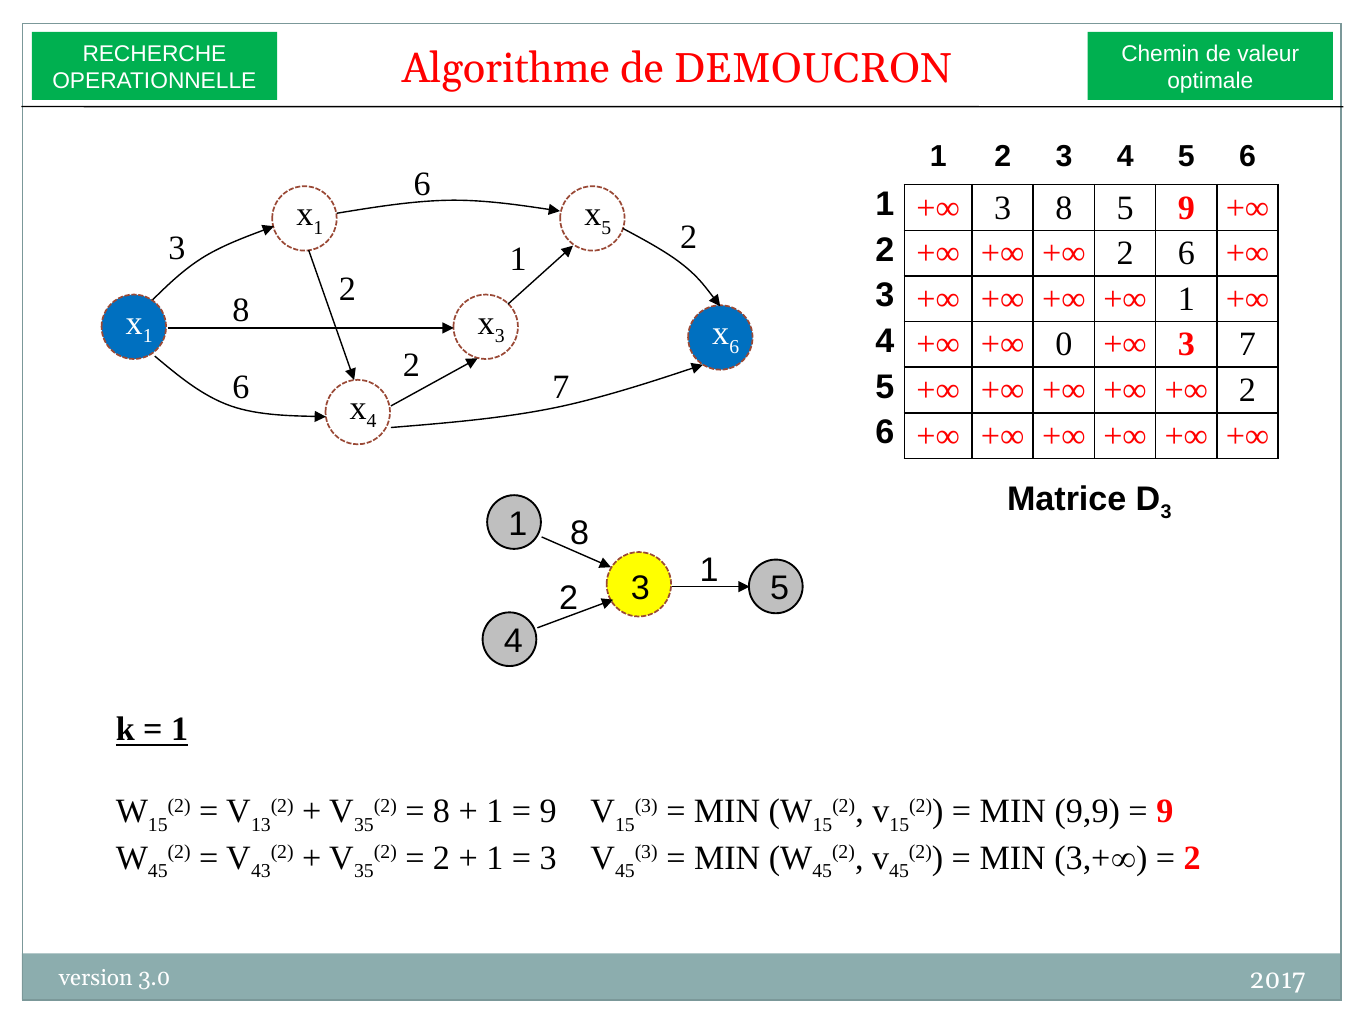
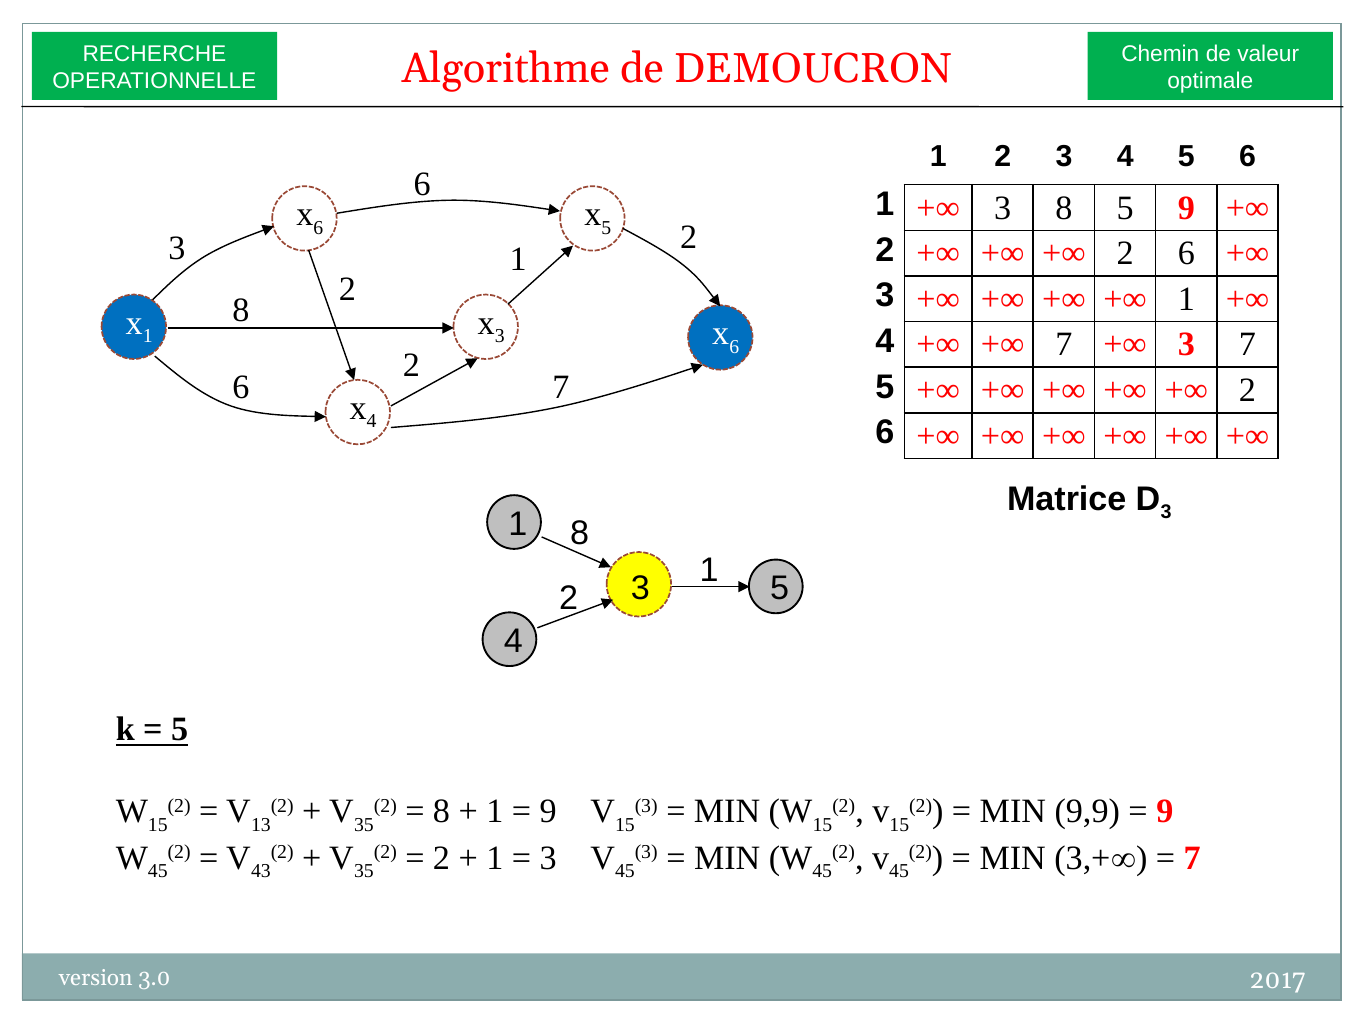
1: 1 -> 6 (318, 228)
0: 0 -> 7 (1064, 345)
1: 1 -> 5 (180, 730)
2: 2 -> 7 (1192, 858)
